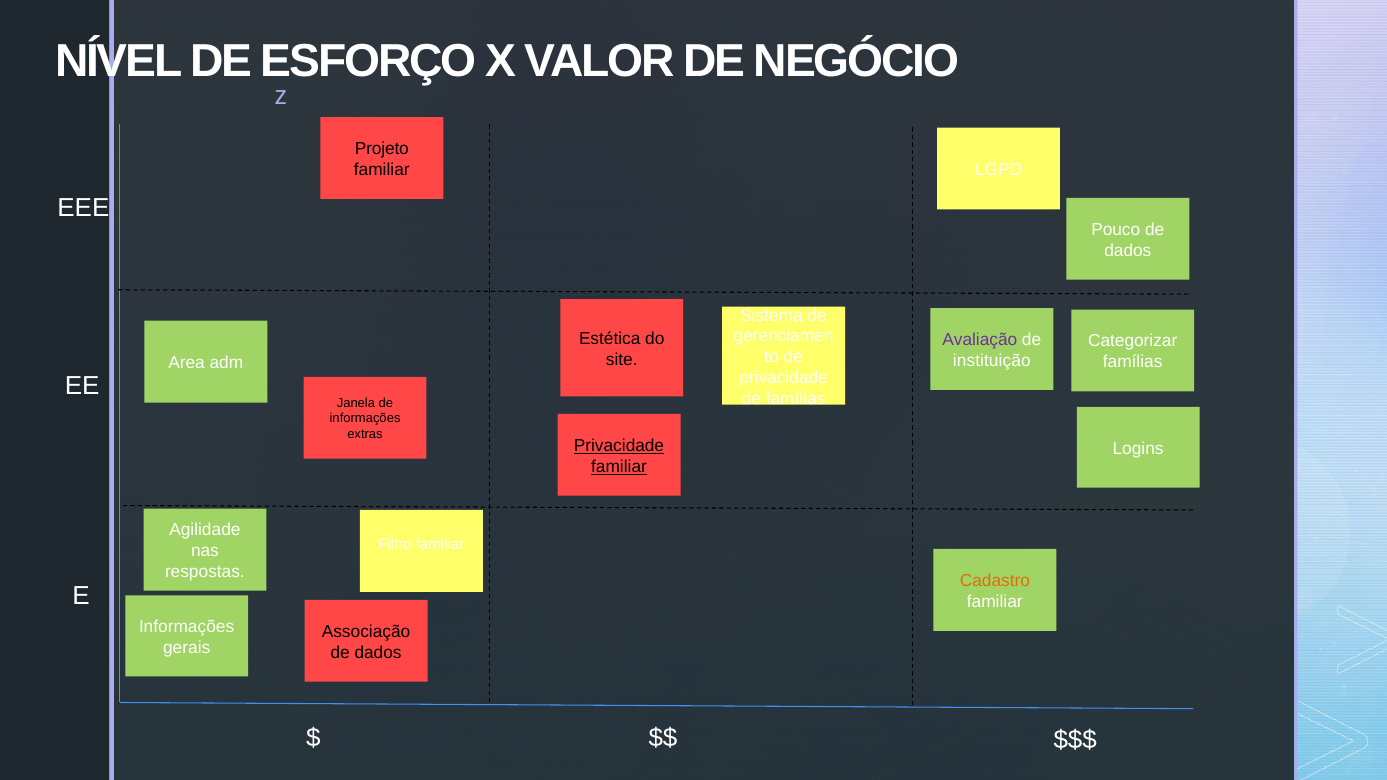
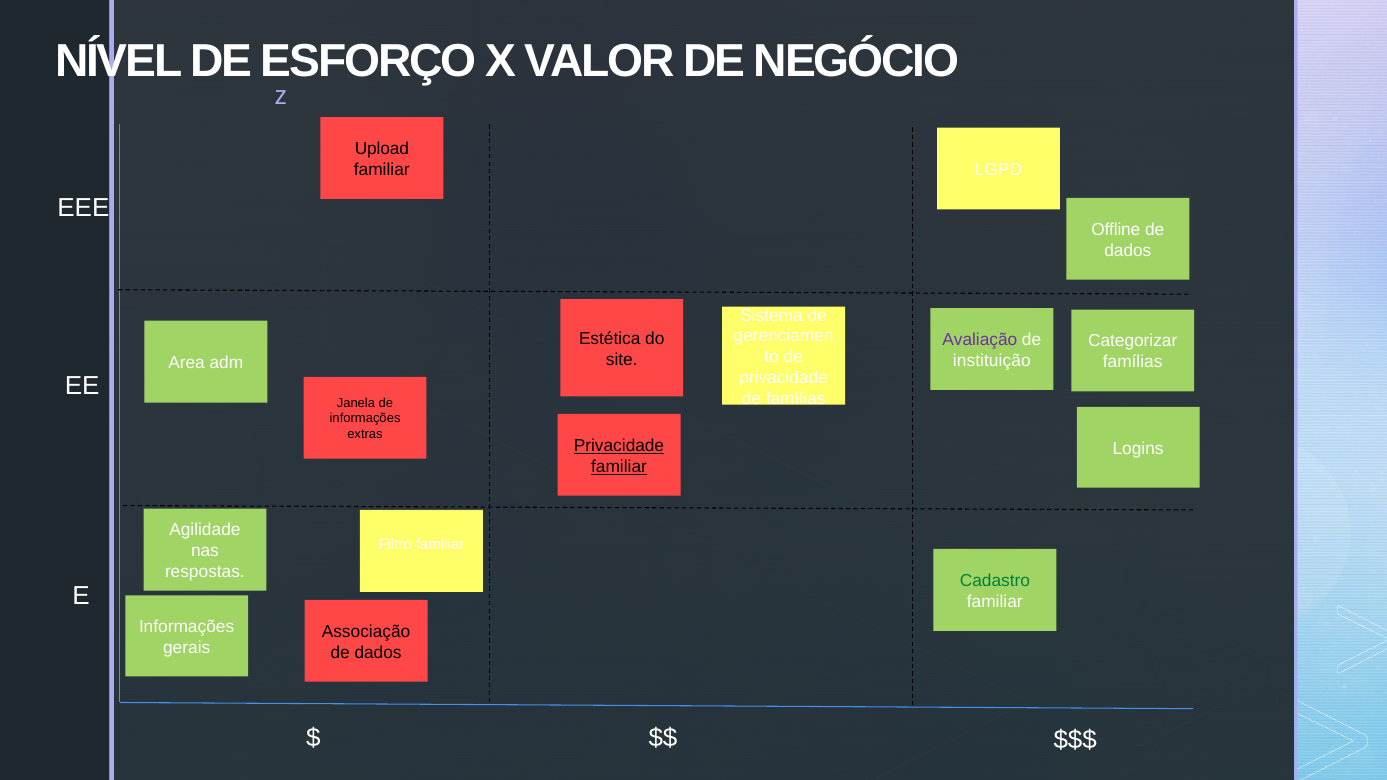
Projeto: Projeto -> Upload (382, 149)
Pouco: Pouco -> Offline (1116, 230)
Cadastro colour: orange -> green (995, 581)
